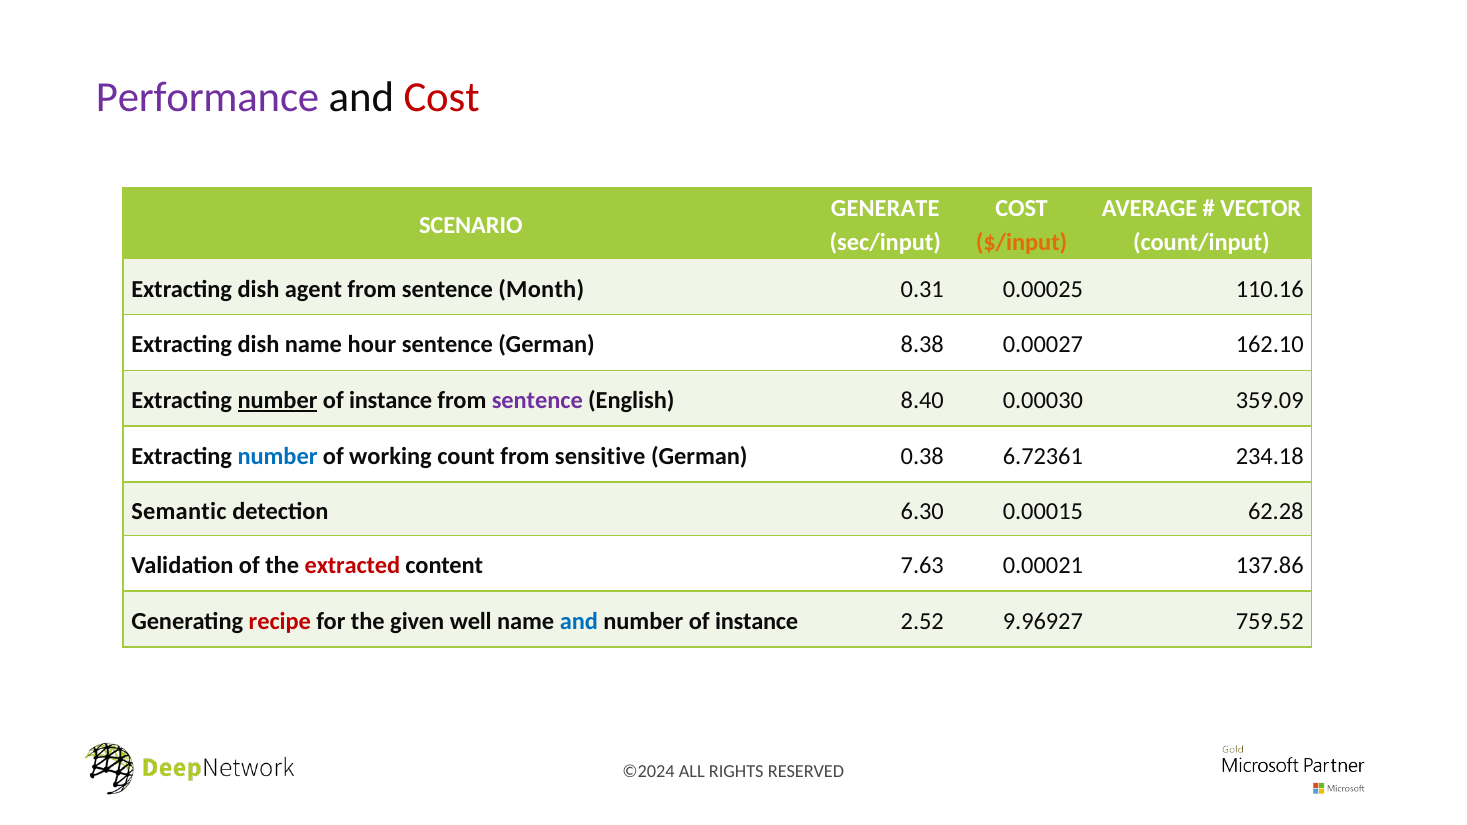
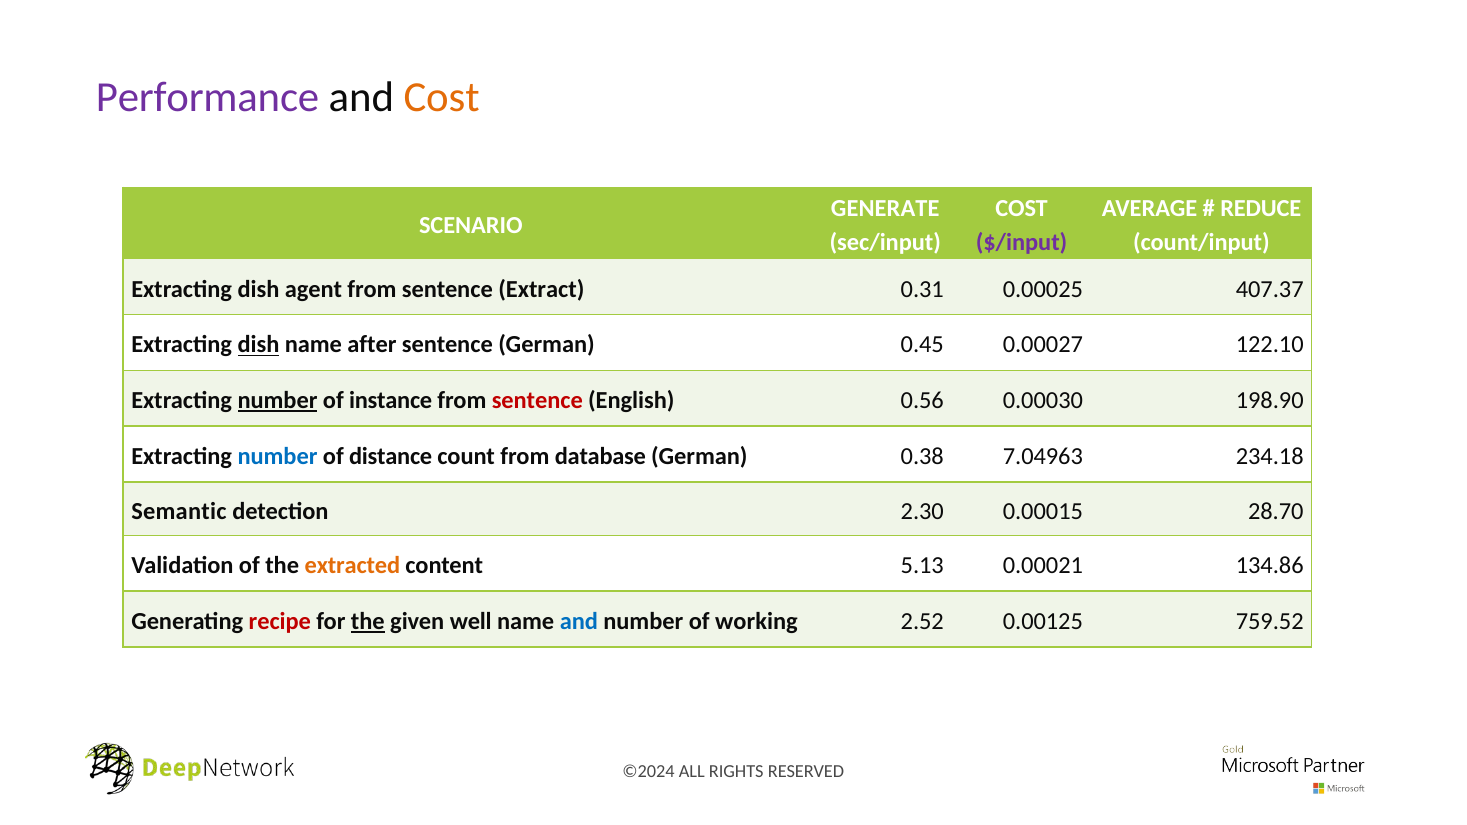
Cost colour: red -> orange (442, 97)
VECTOR: VECTOR -> REDUCE (1261, 208)
$/input colour: orange -> purple (1022, 243)
Month: Month -> Extract (541, 289)
110.16: 110.16 -> 407.37 (1270, 289)
dish underline: none -> present (258, 345)
hour: hour -> after (372, 345)
8.38: 8.38 -> 0.45 (922, 345)
162.10: 162.10 -> 122.10 (1270, 345)
sentence colour: purple -> red (537, 401)
8.40: 8.40 -> 0.56 (922, 401)
359.09: 359.09 -> 198.90 (1270, 401)
working: working -> distance (391, 457)
sensitive: sensitive -> database (600, 457)
6.72361: 6.72361 -> 7.04963 (1043, 457)
6.30: 6.30 -> 2.30 (922, 511)
62.28: 62.28 -> 28.70 (1276, 511)
extracted colour: red -> orange (352, 566)
7.63: 7.63 -> 5.13 (922, 566)
137.86: 137.86 -> 134.86 (1270, 566)
the underline: none -> present (368, 622)
instance: instance -> working (756, 622)
9.96927: 9.96927 -> 0.00125 (1043, 622)
